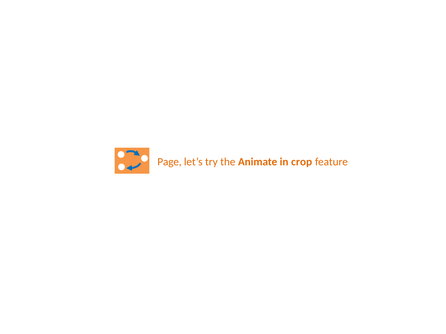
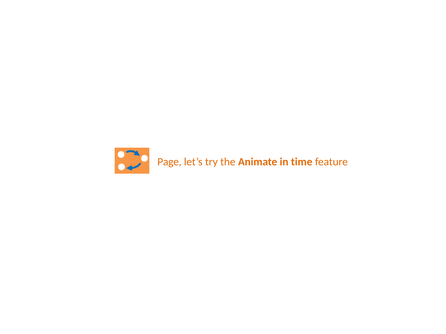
crop: crop -> time (302, 162)
